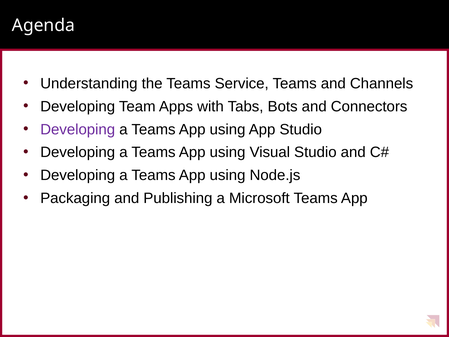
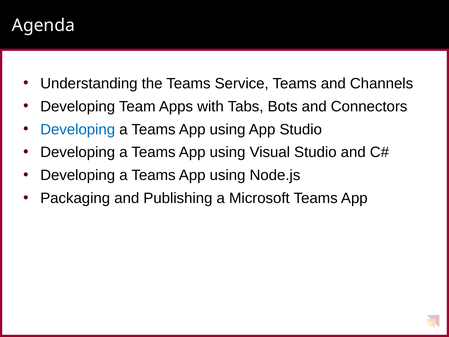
Developing colour: purple -> blue (78, 129)
